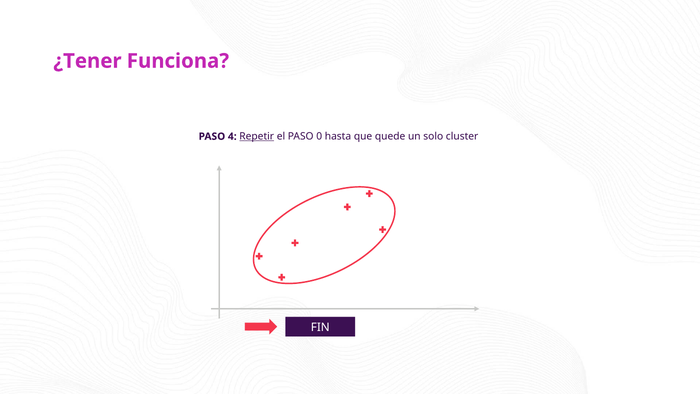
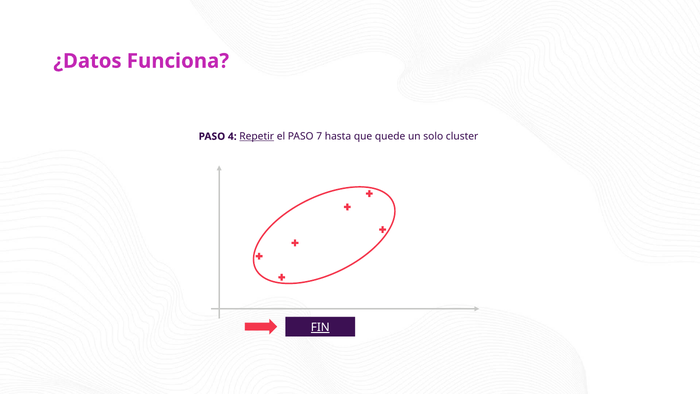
¿Tener: ¿Tener -> ¿Datos (88, 61)
0: 0 -> 7 (319, 136)
FIN underline: none -> present (320, 327)
